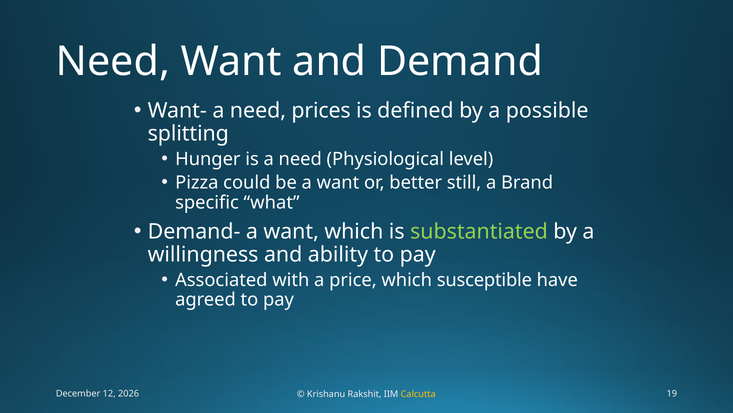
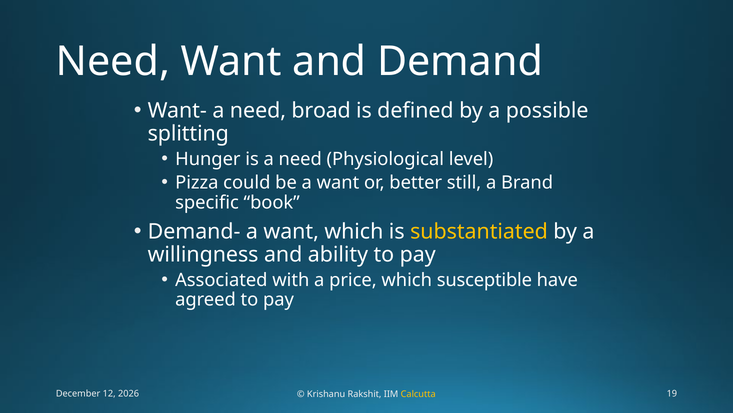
prices: prices -> broad (321, 110)
what: what -> book (272, 202)
substantiated colour: light green -> yellow (479, 231)
